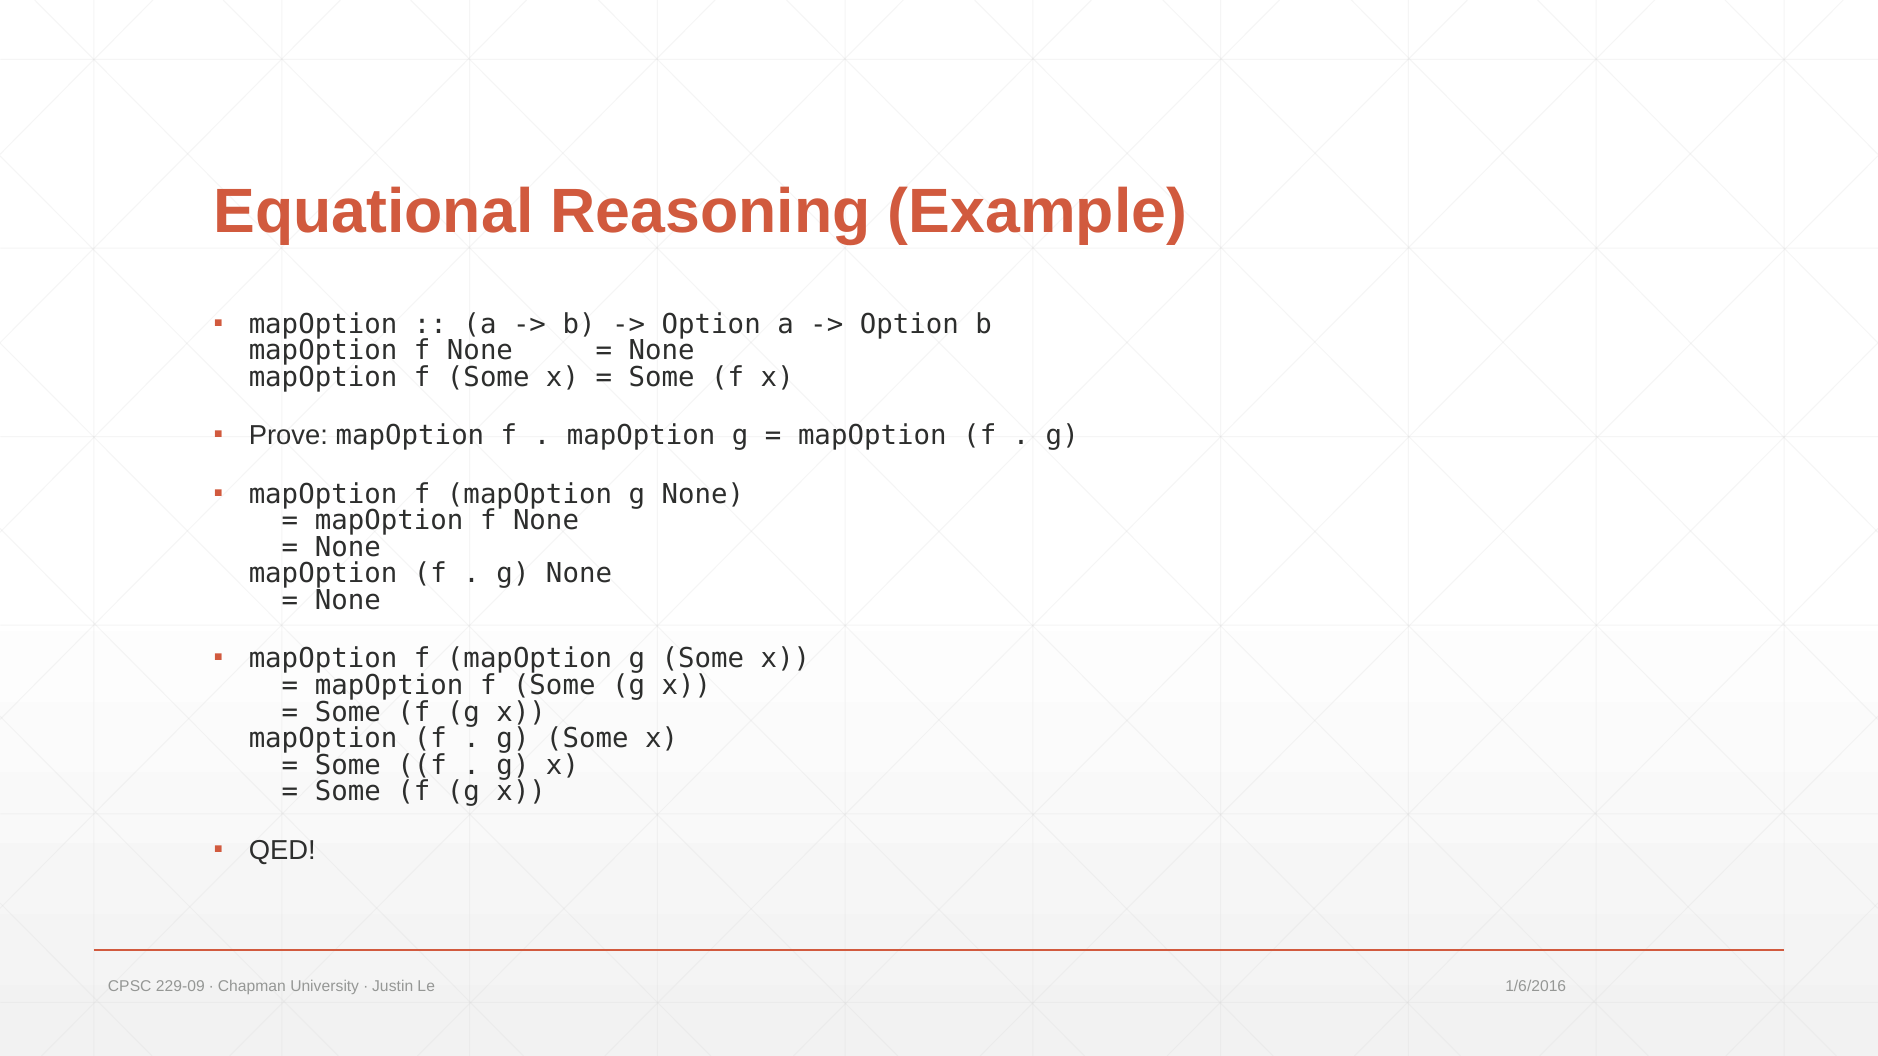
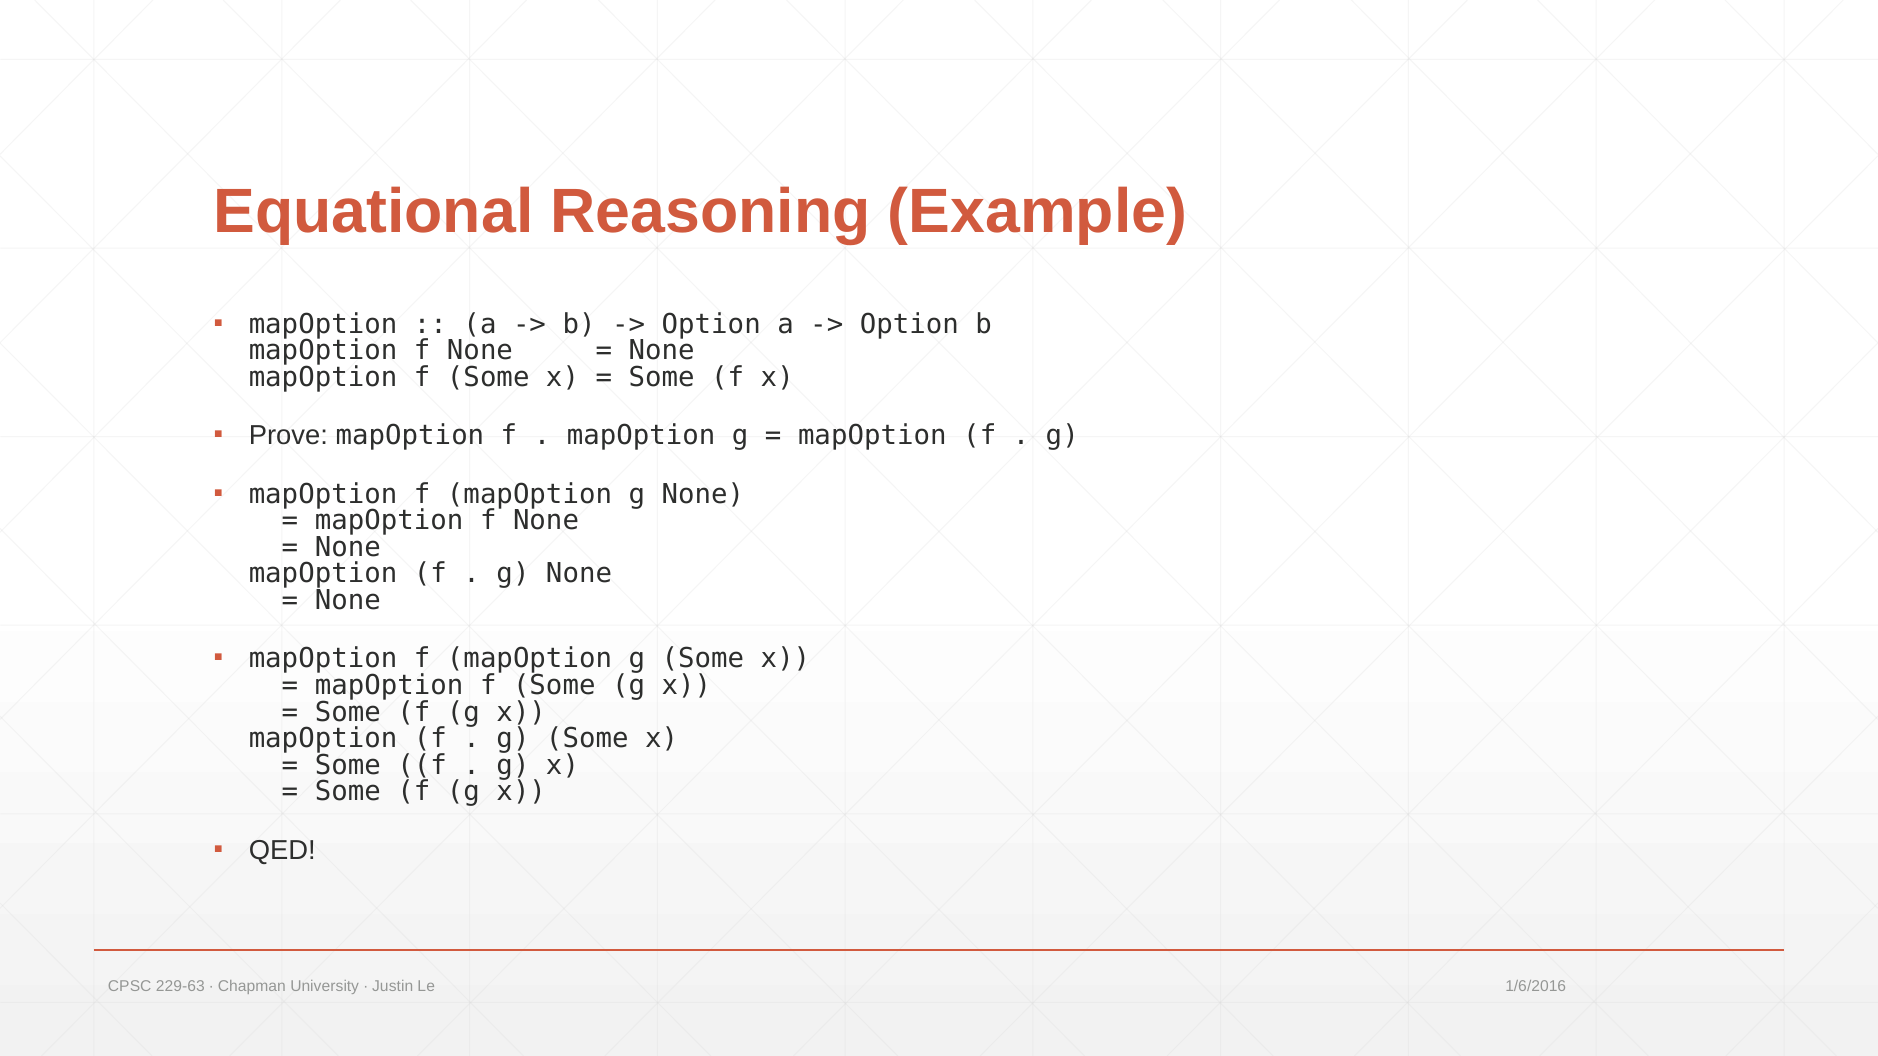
229-09: 229-09 -> 229-63 (180, 987)
